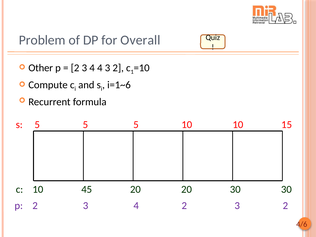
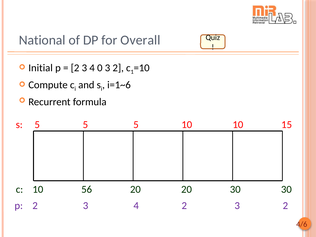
Problem: Problem -> National (42, 40)
Other: Other -> Initial (41, 68)
4 4: 4 -> 0 (100, 68)
45: 45 -> 56 (87, 189)
